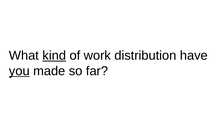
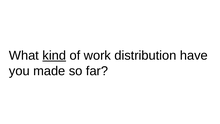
you underline: present -> none (19, 71)
